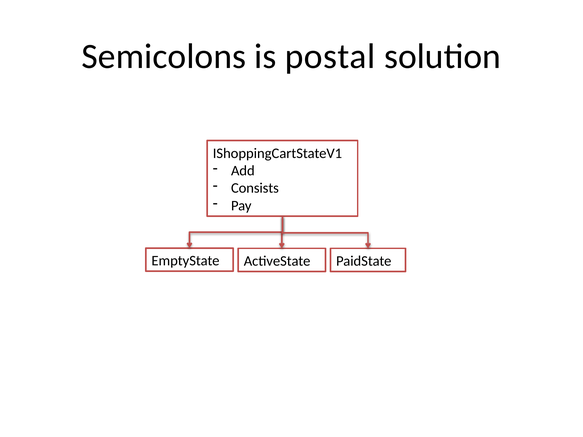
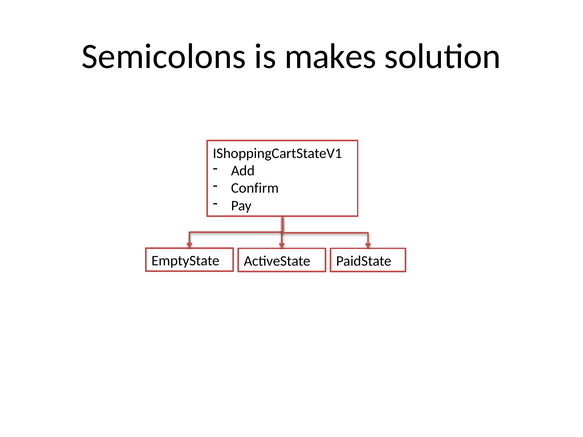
postal: postal -> makes (330, 56)
Consists: Consists -> Confirm (255, 188)
